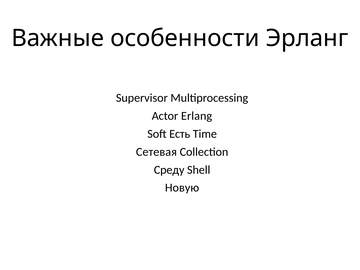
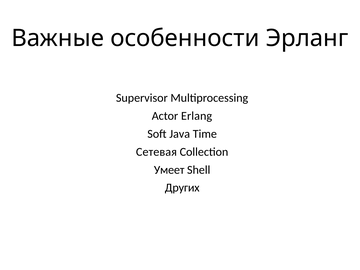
Есть: Есть -> Java (180, 134)
Среду: Среду -> Умеет (169, 170)
Новую: Новую -> Других (182, 188)
